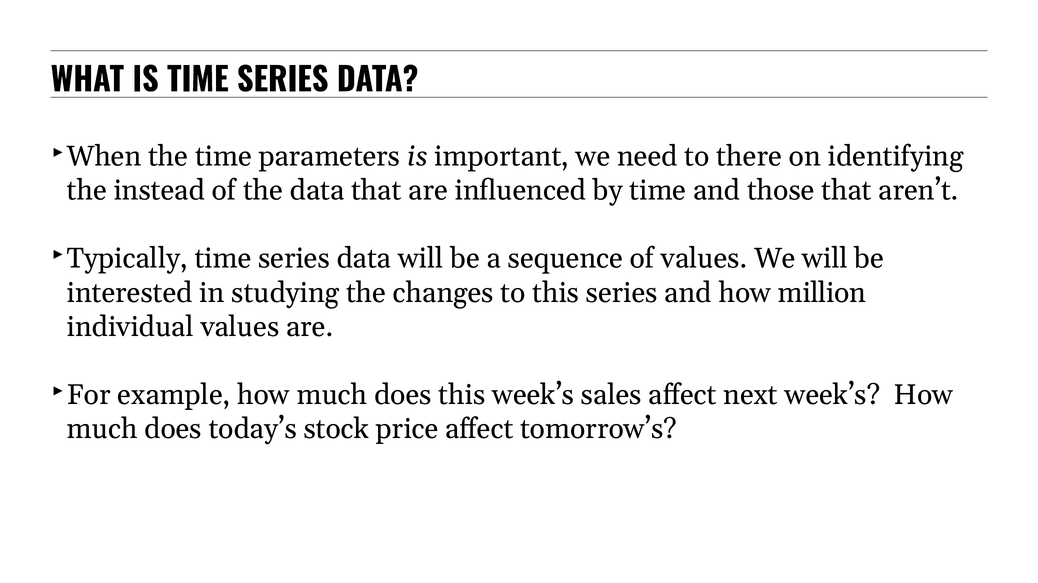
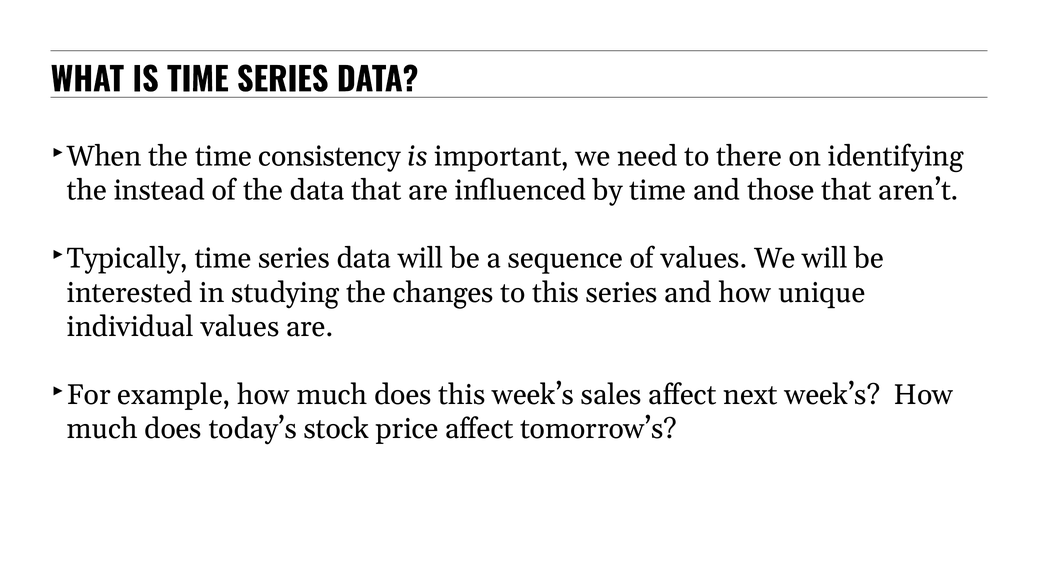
parameters: parameters -> consistency (329, 156)
million: million -> unique (822, 293)
